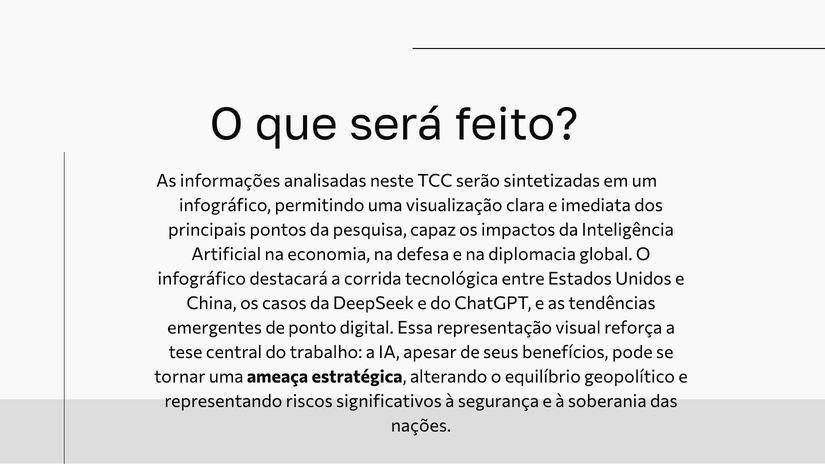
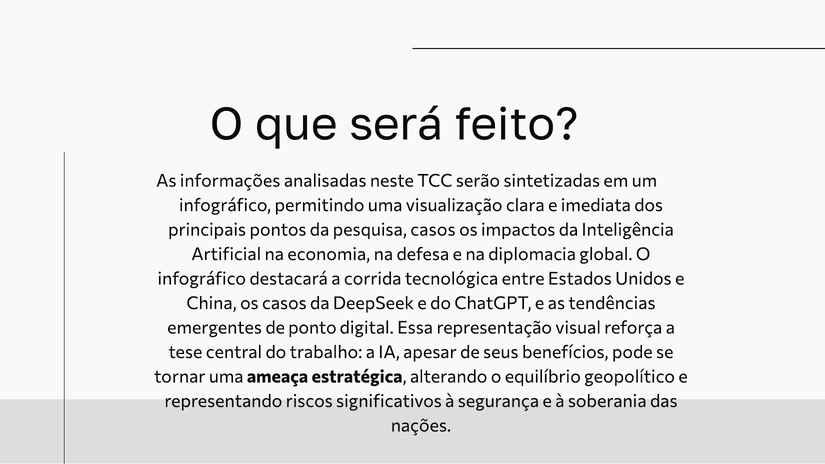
pesquisa capaz: capaz -> casos (433, 230)
